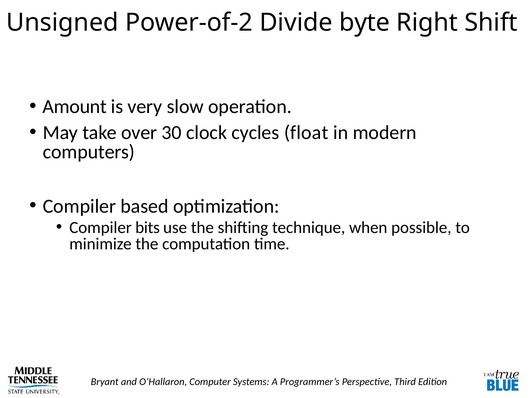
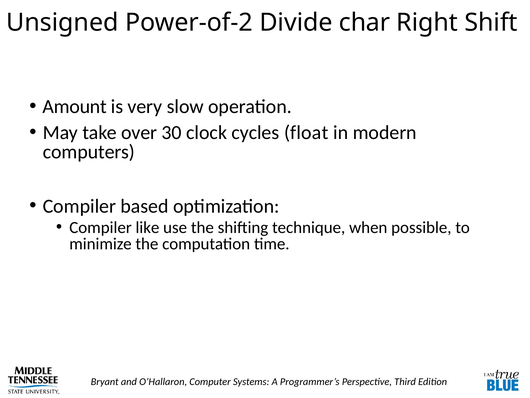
byte: byte -> char (365, 23)
bits: bits -> like (147, 227)
